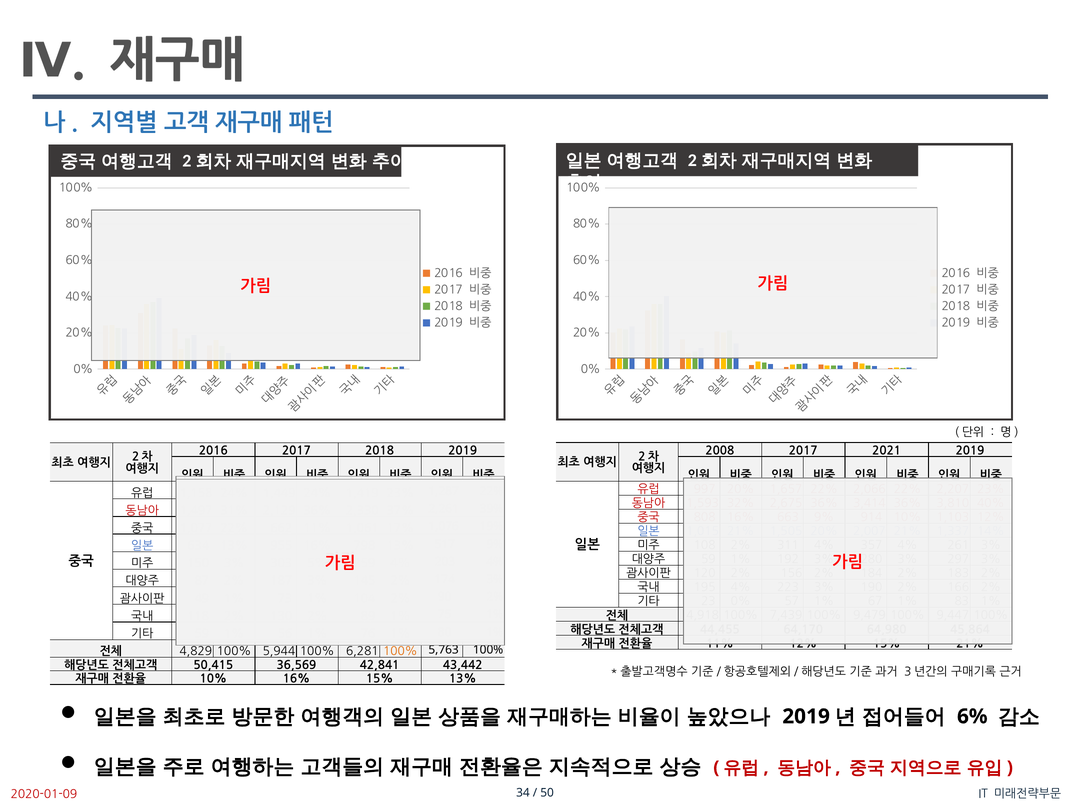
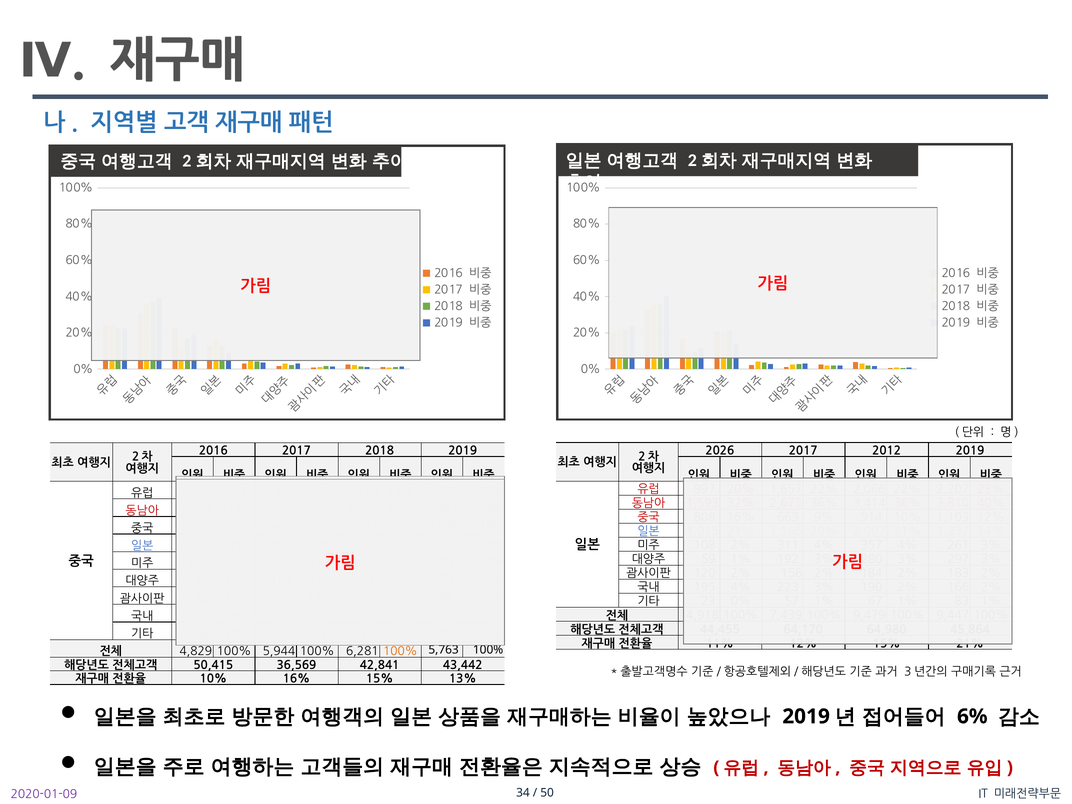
2008: 2008 -> 2026 (720, 451)
2021: 2021 -> 2012 (887, 451)
2020-01-09 colour: red -> purple (44, 794)
